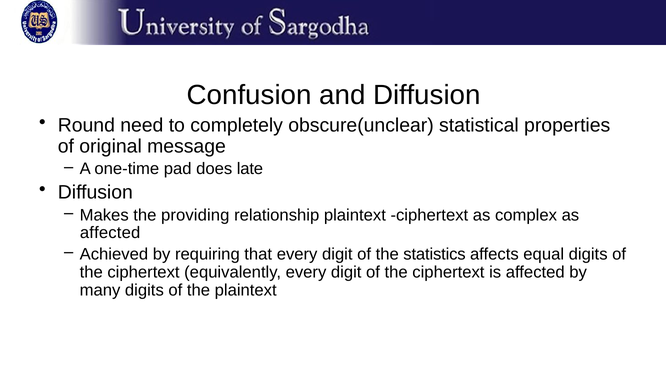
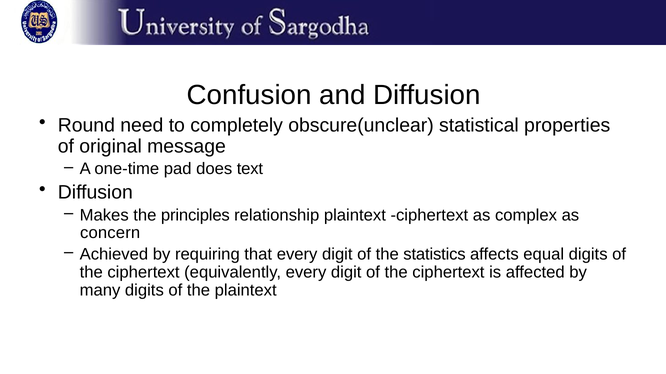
late: late -> text (250, 169)
providing: providing -> principles (195, 215)
affected: affected -> concern (110, 233)
